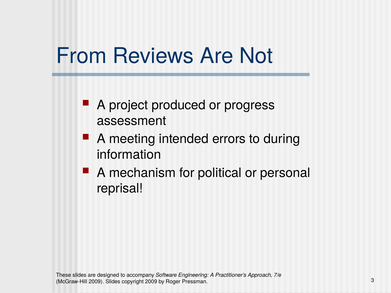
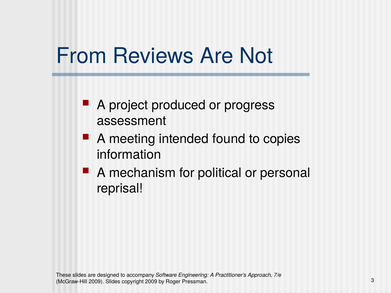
errors: errors -> found (229, 139)
during: during -> copies (282, 139)
